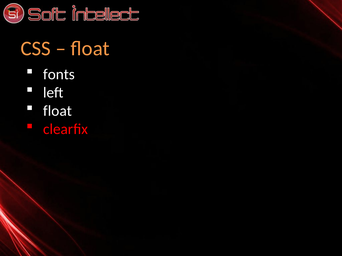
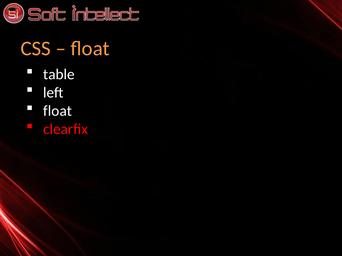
fonts: fonts -> table (59, 75)
